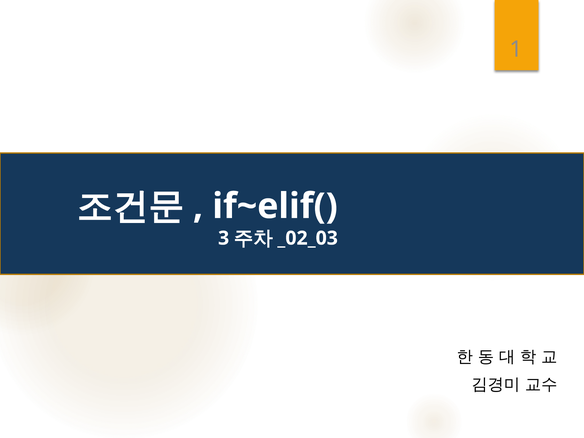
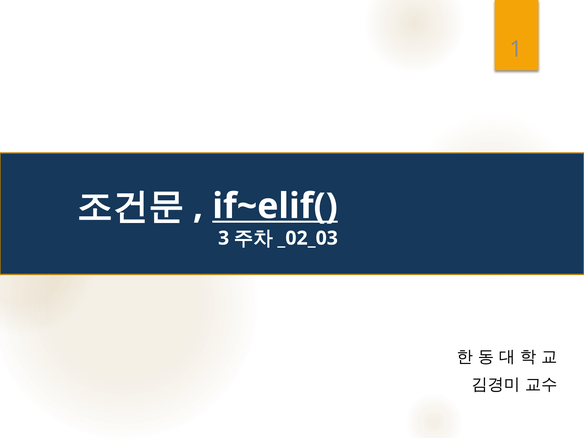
if~elif( underline: none -> present (275, 206)
